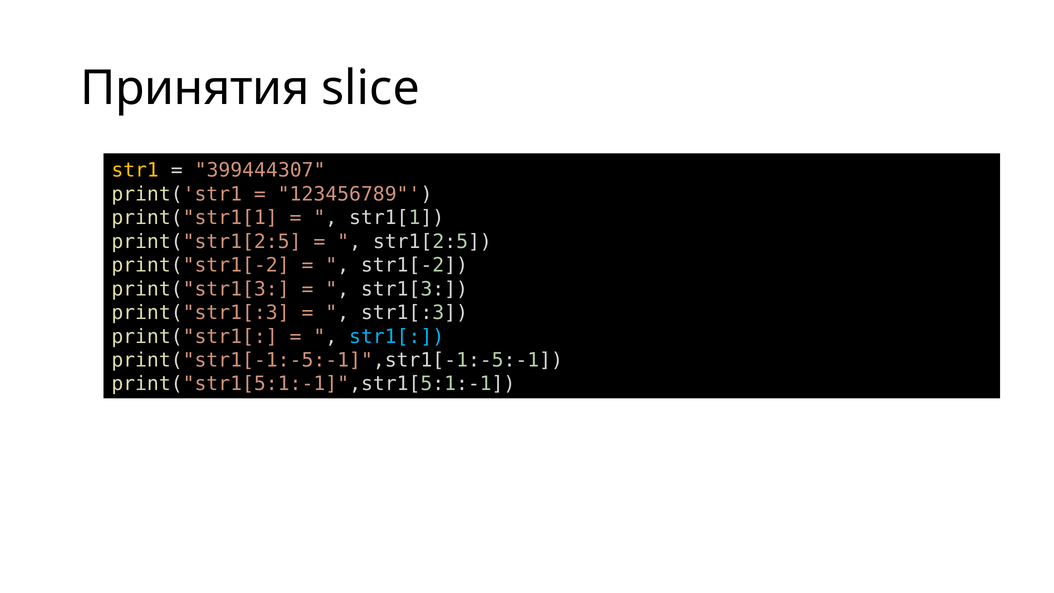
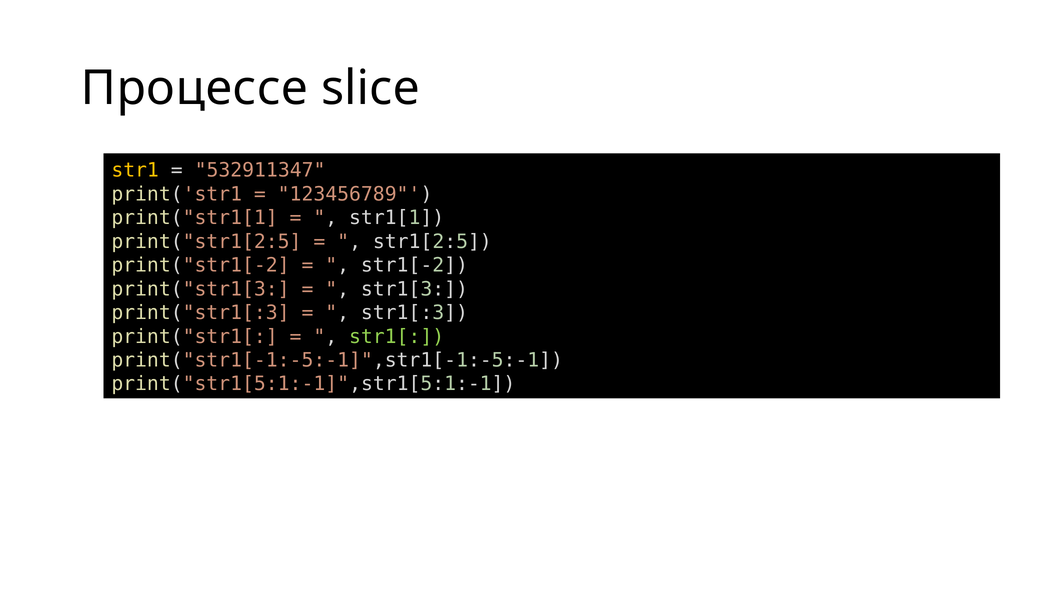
Принятия: Принятия -> Процессе (194, 89)
399444307: 399444307 -> 532911347 (260, 170)
str1[ colour: light blue -> light green (397, 336)
